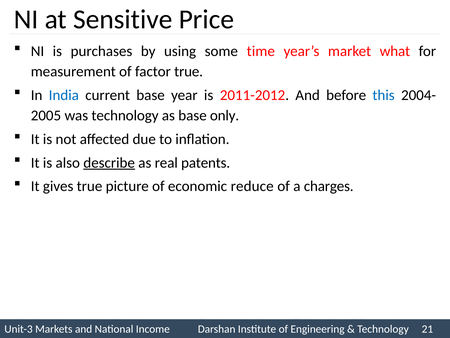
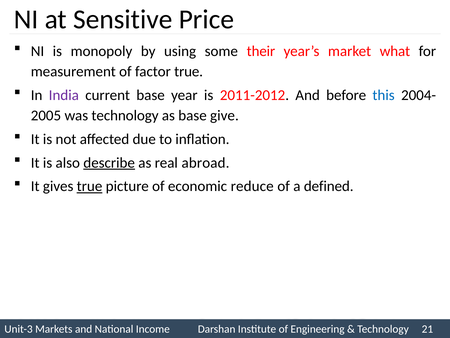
purchases: purchases -> monopoly (101, 51)
time: time -> their (261, 51)
India colour: blue -> purple (64, 95)
only: only -> give (224, 116)
patents: patents -> abroad (205, 163)
true underline: none -> present (90, 186)
charges: charges -> defined (329, 186)
